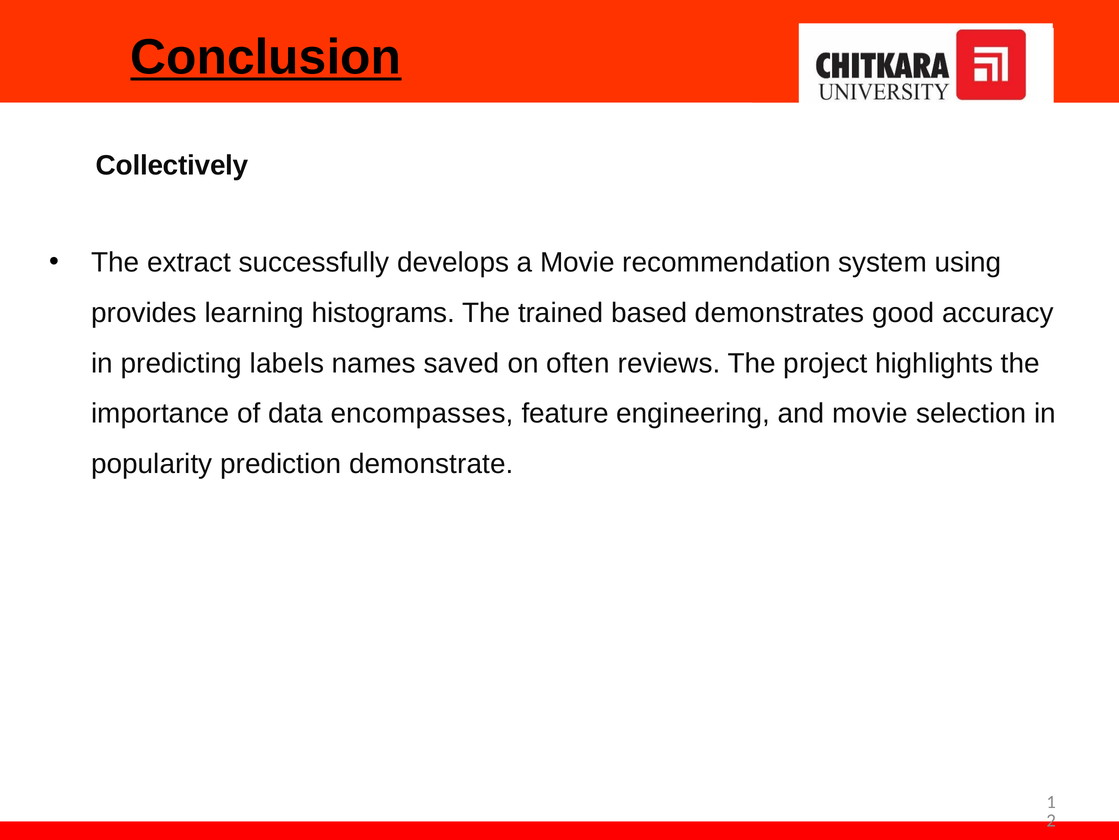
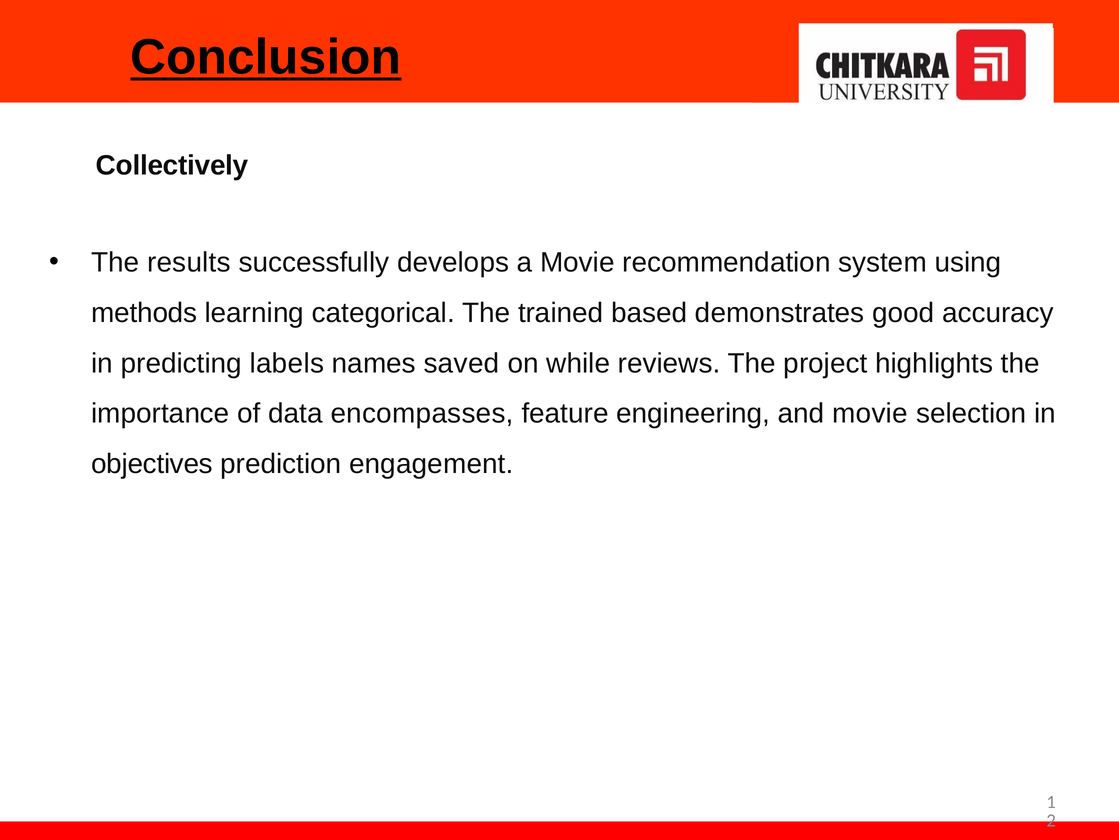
extract: extract -> results (189, 262)
provides: provides -> methods (144, 313)
histograms: histograms -> categorical (383, 313)
often: often -> while (578, 363)
popularity: popularity -> objectives (152, 464)
demonstrate: demonstrate -> engagement (431, 464)
